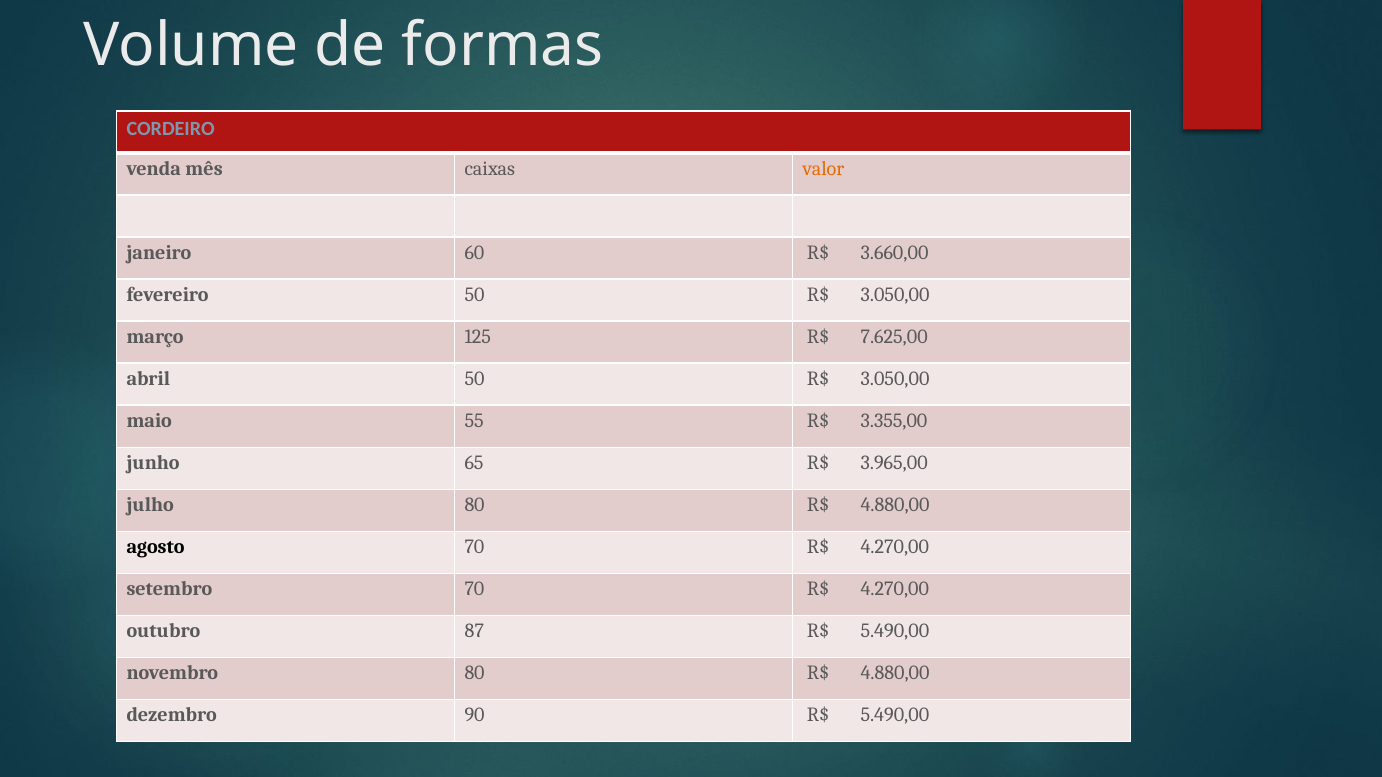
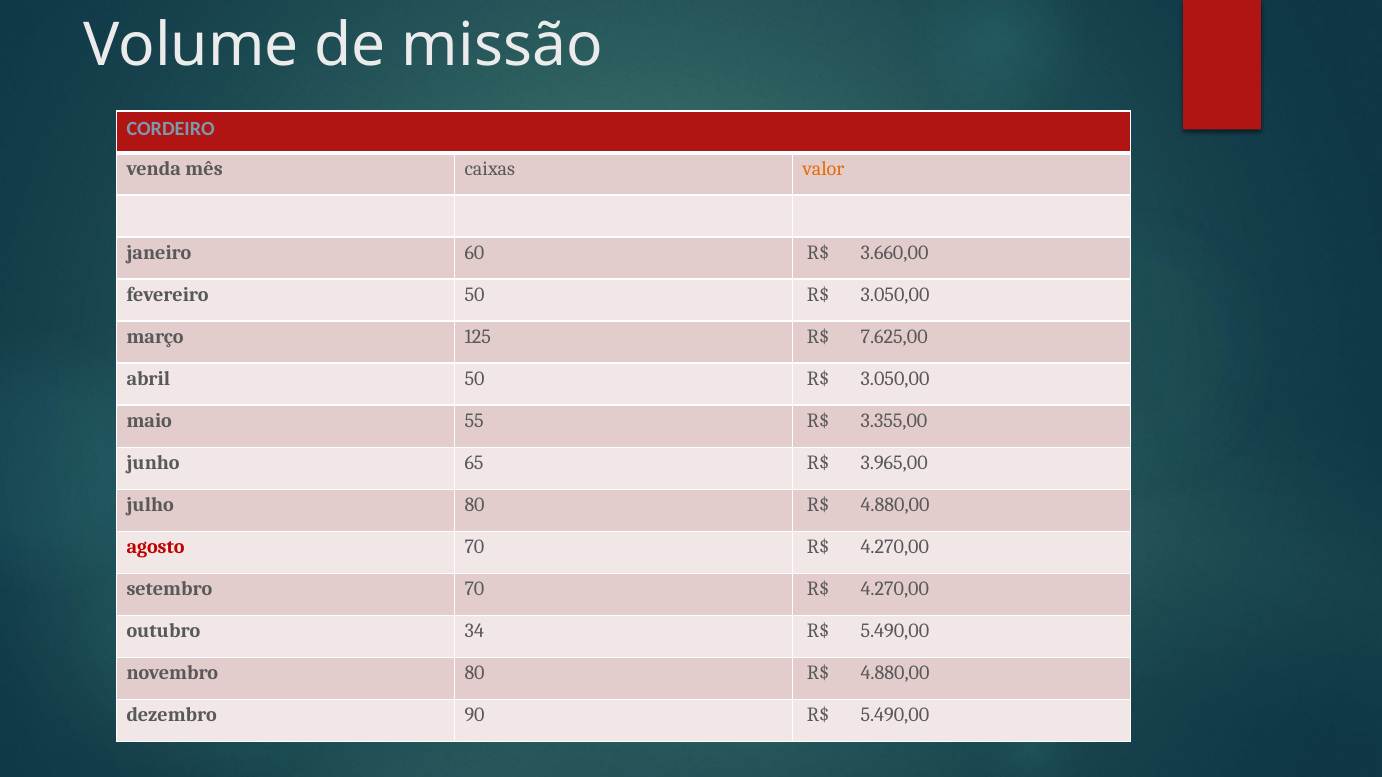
formas: formas -> missão (502, 46)
agosto colour: black -> red (156, 548)
87: 87 -> 34 (474, 632)
